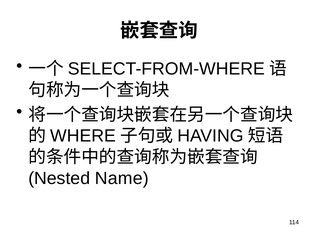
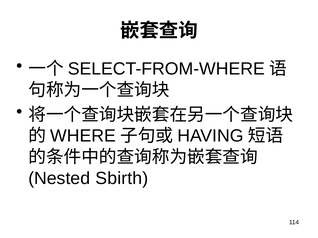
Name: Name -> Sbirth (122, 179)
